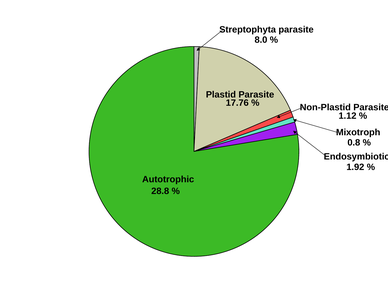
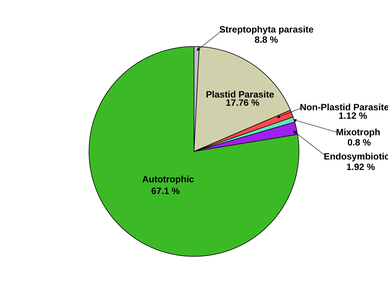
8.0: 8.0 -> 8.8 (261, 40)
28.8: 28.8 -> 67.1 (160, 191)
